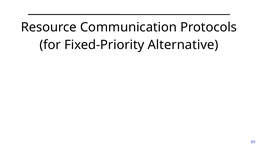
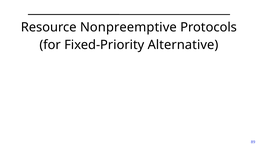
Communication: Communication -> Nonpreemptive (128, 27)
